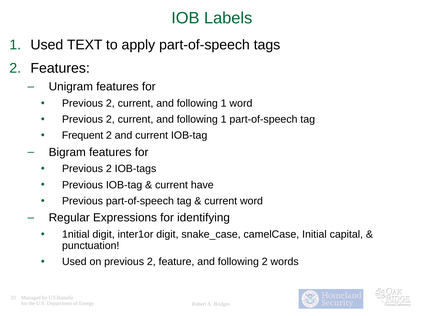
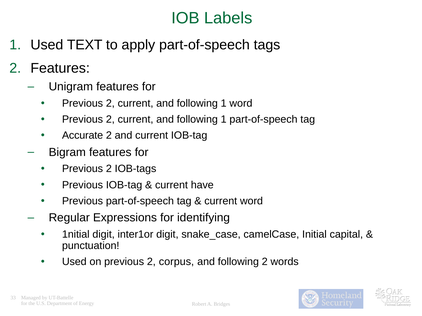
Frequent: Frequent -> Accurate (83, 136)
feature: feature -> corpus (176, 262)
